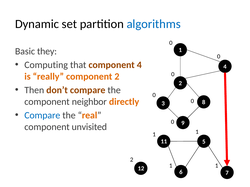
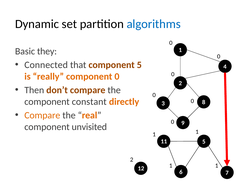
Computing: Computing -> Connected (46, 65)
component 4: 4 -> 5 (139, 65)
component 2: 2 -> 0 (117, 77)
neighbor: neighbor -> constant (89, 102)
Compare colour: blue -> orange (42, 116)
